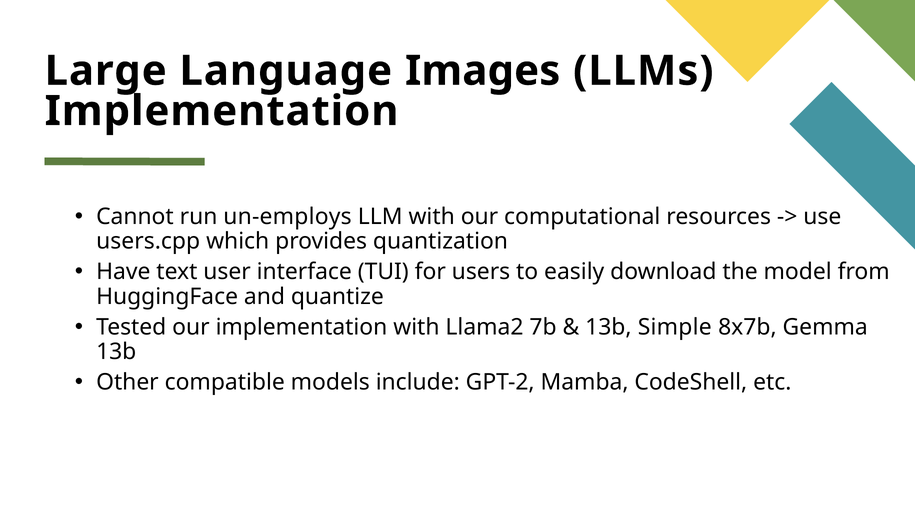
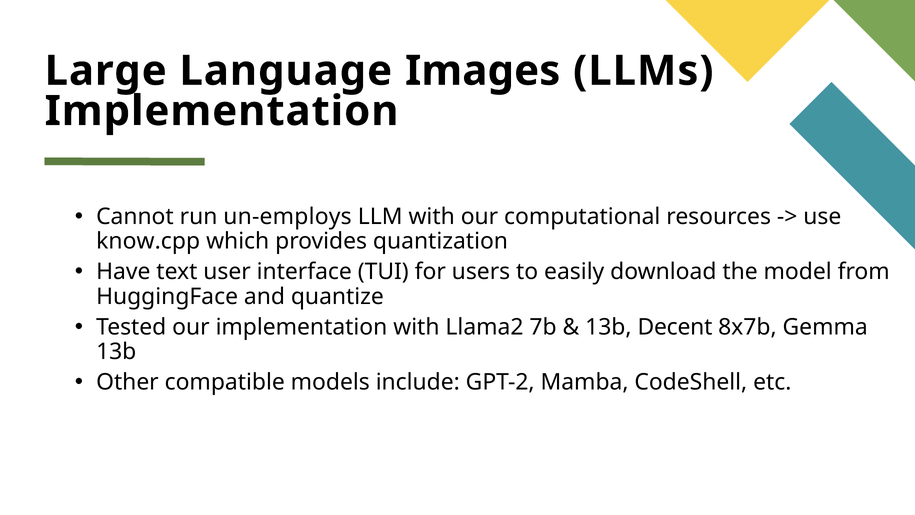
users.cpp: users.cpp -> know.cpp (148, 241)
Simple: Simple -> Decent (675, 327)
